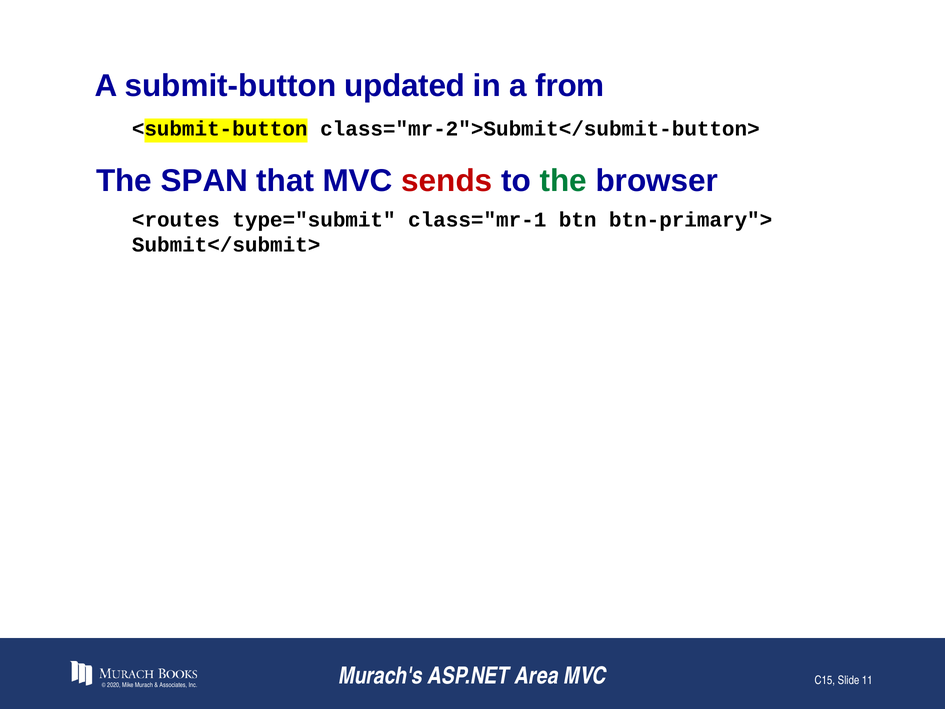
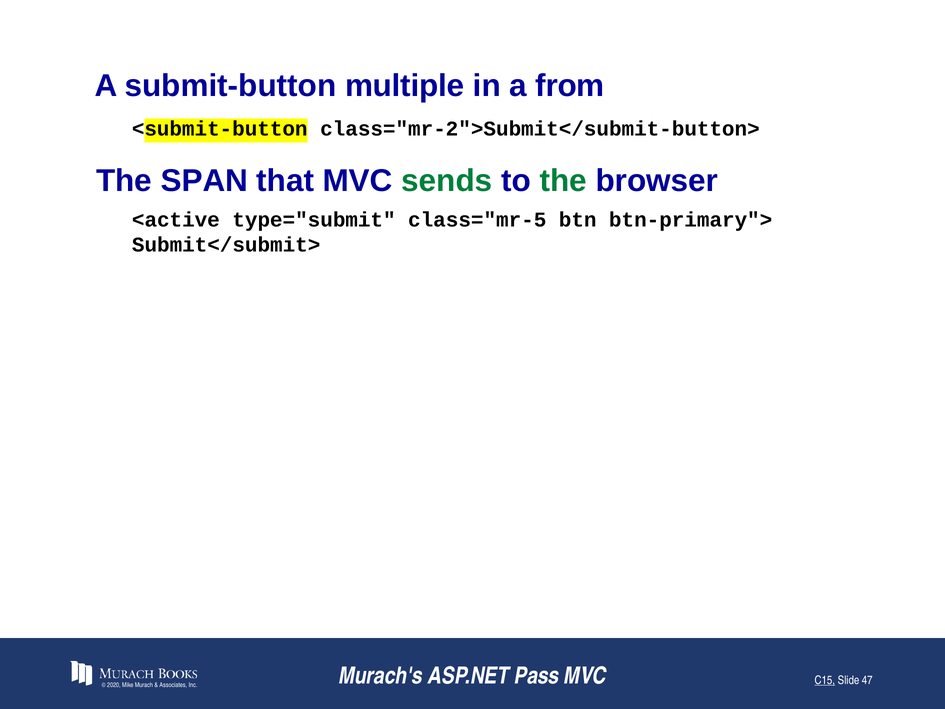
updated: updated -> multiple (405, 86)
sends colour: red -> green (447, 181)
<routes: <routes -> <active (176, 220)
class="mr-1: class="mr-1 -> class="mr-5 (477, 220)
Area: Area -> Pass (537, 676)
C15 underline: none -> present (825, 680)
11: 11 -> 47 (867, 680)
